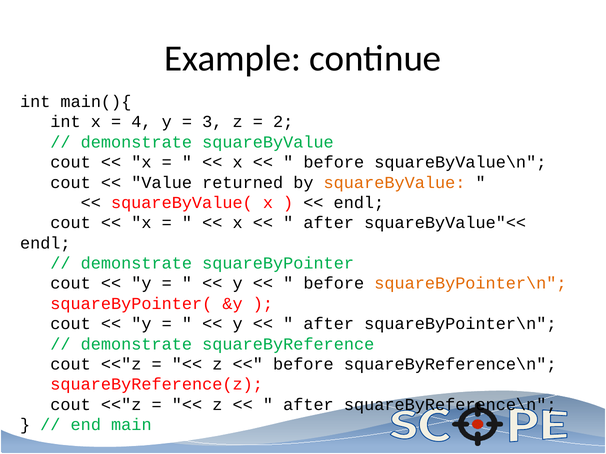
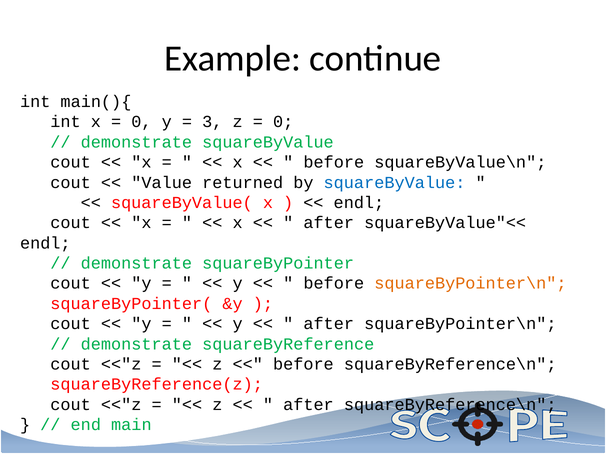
4: 4 -> 0 (141, 122)
2: 2 -> 0 (283, 122)
squareByValue colour: orange -> blue (394, 183)
